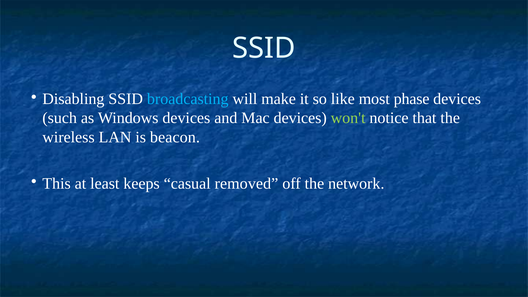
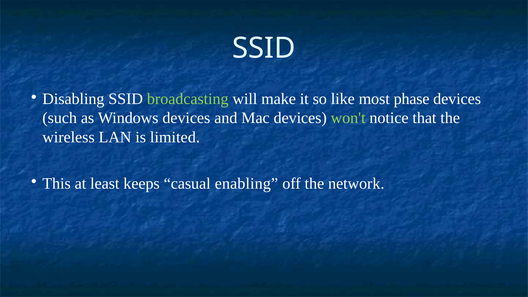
broadcasting colour: light blue -> light green (188, 99)
beacon: beacon -> limited (175, 137)
removed: removed -> enabling (246, 183)
